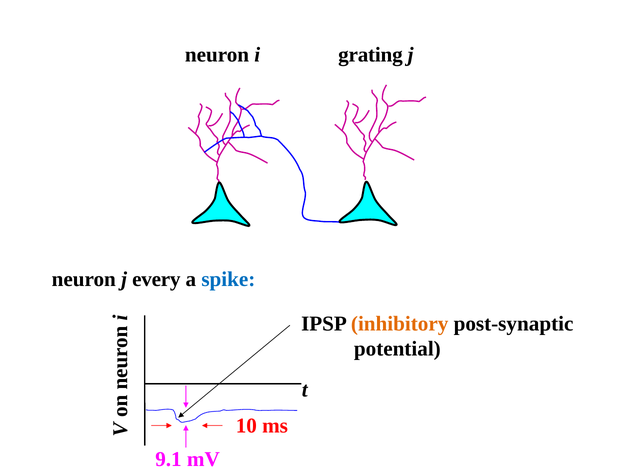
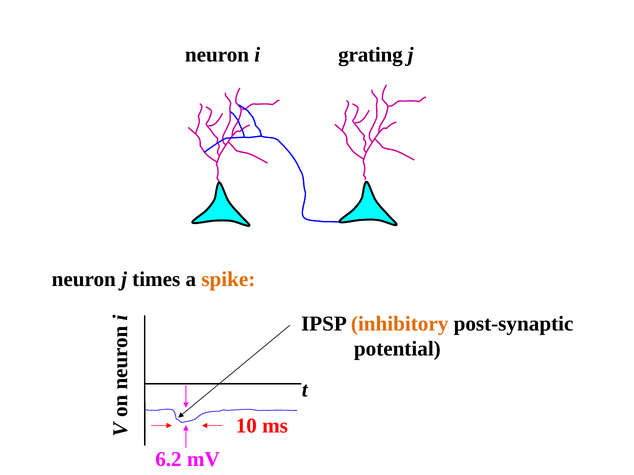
every: every -> times (156, 280)
spike colour: blue -> orange (228, 280)
9.1: 9.1 -> 6.2 (168, 460)
